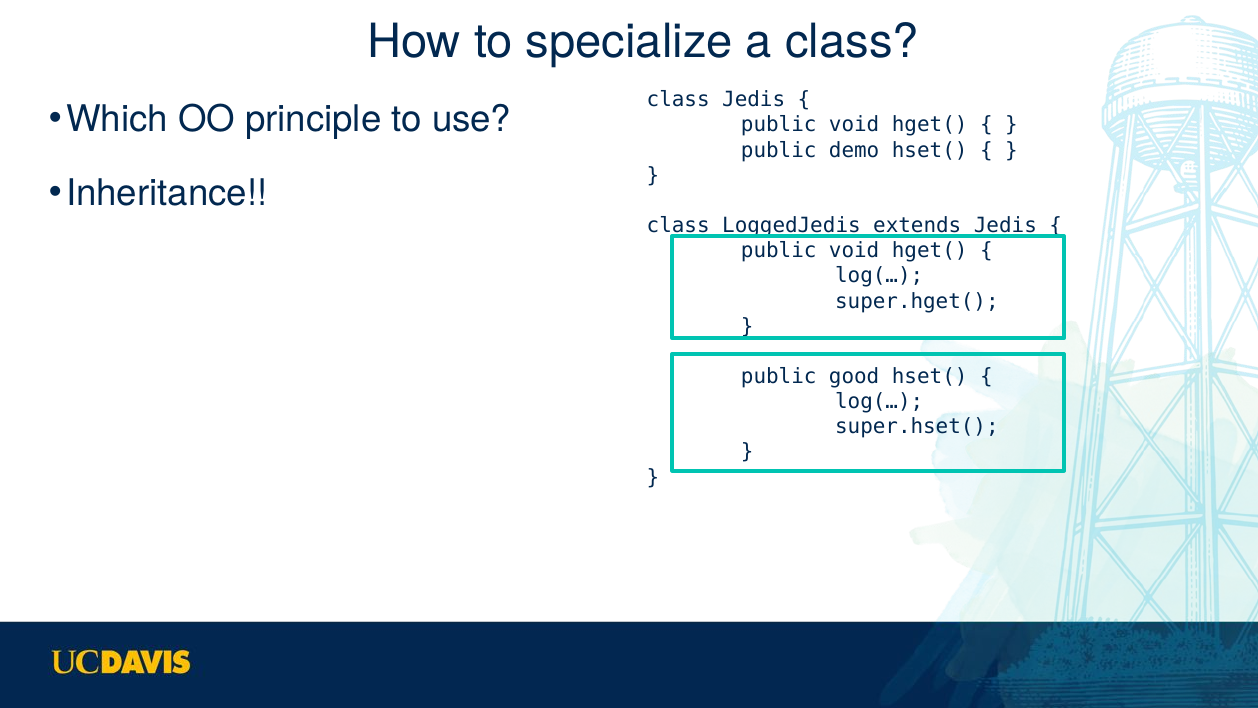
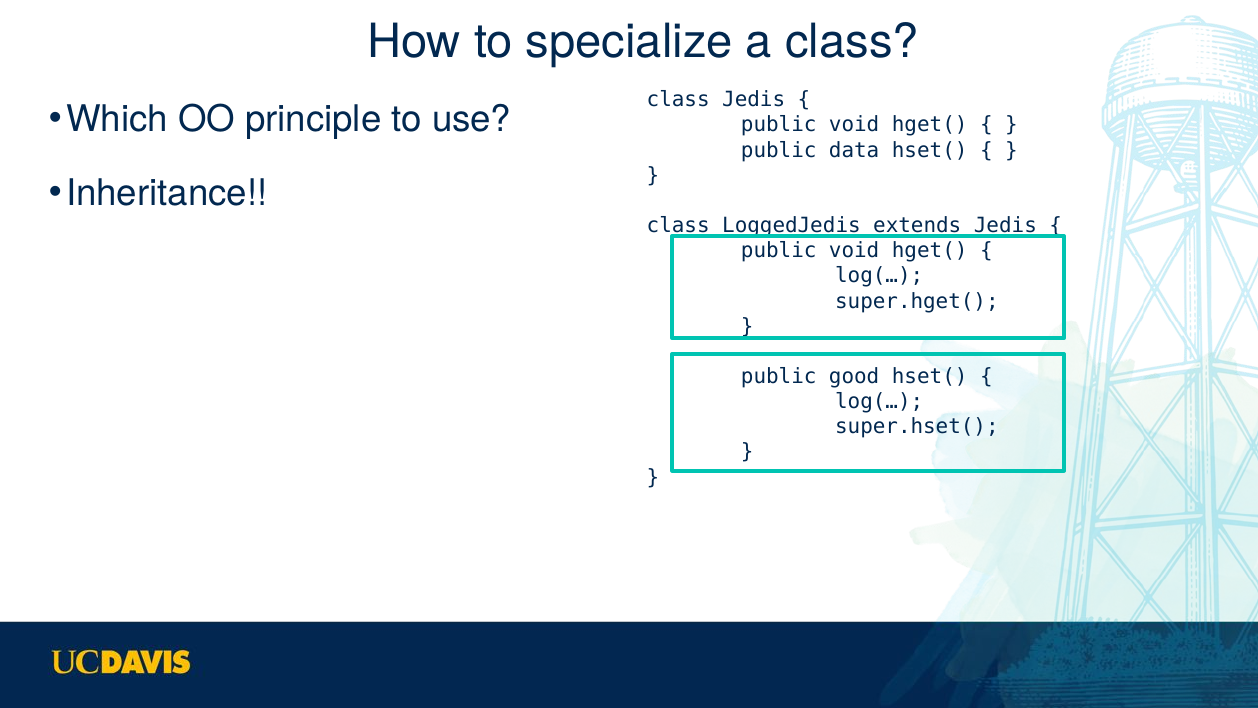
demo: demo -> data (854, 150)
